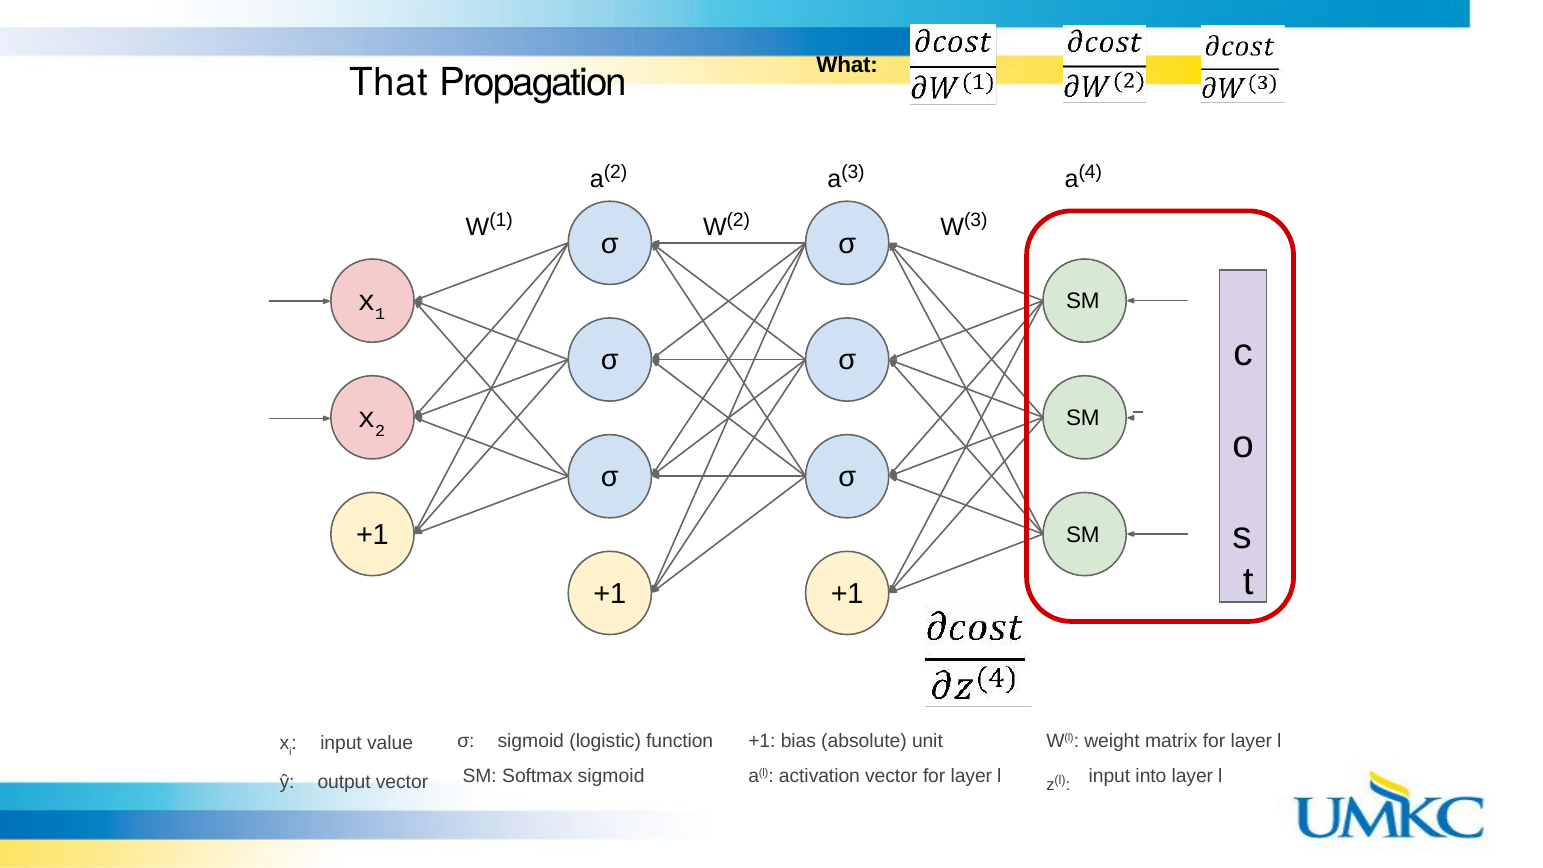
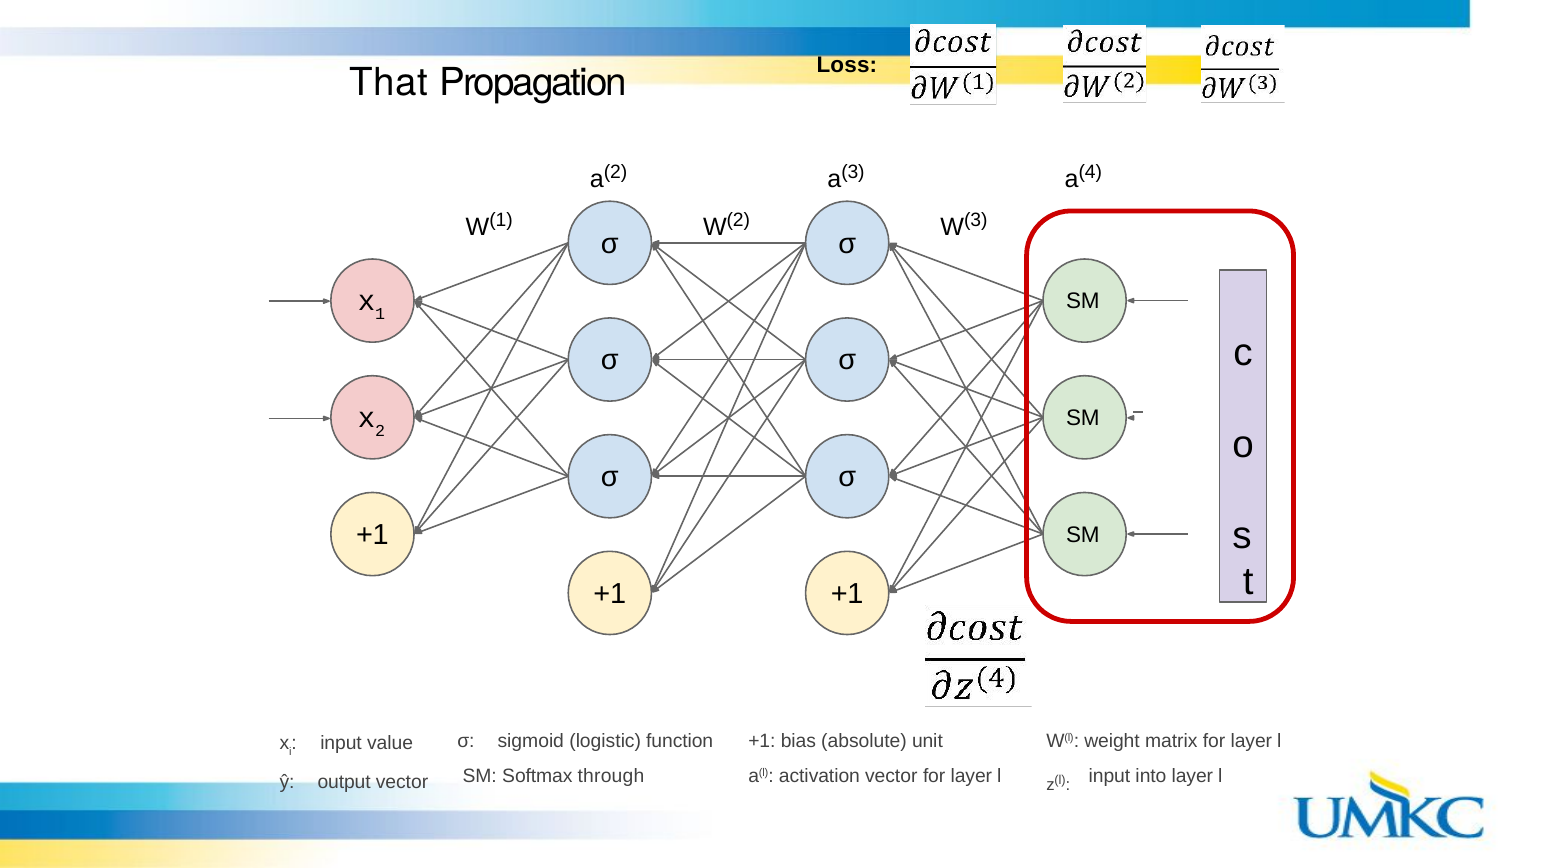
What: What -> Loss (847, 65)
Softmax sigmoid: sigmoid -> through (611, 776)
